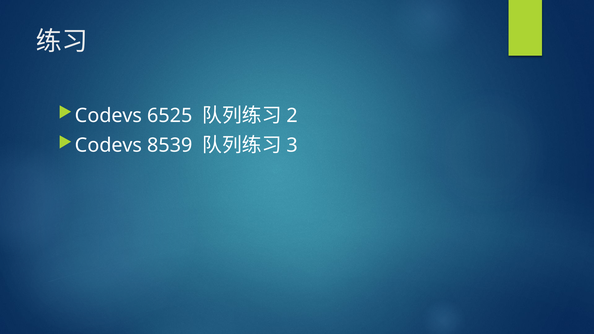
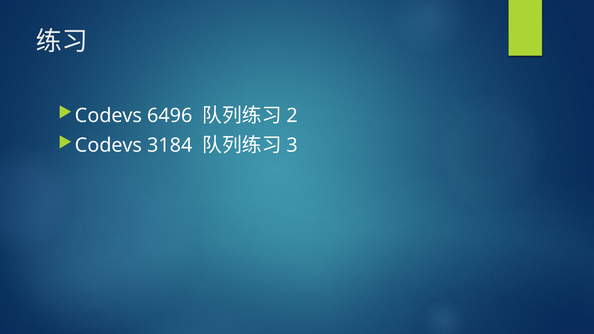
6525: 6525 -> 6496 (170, 116)
8539: 8539 -> 3184 (170, 146)
